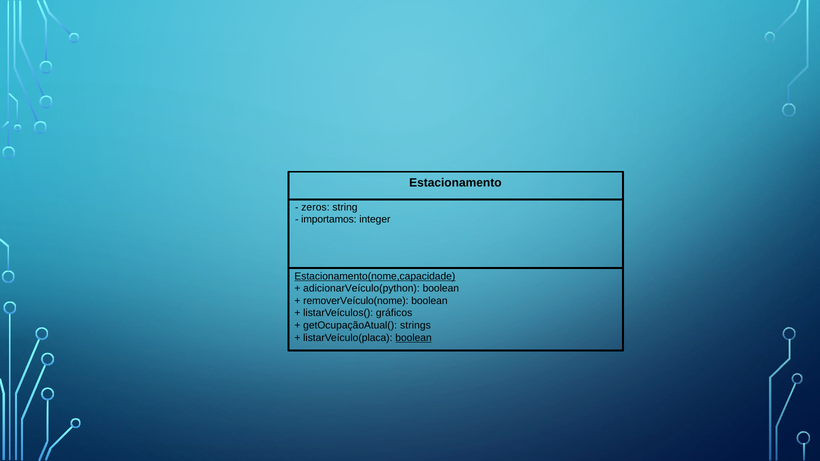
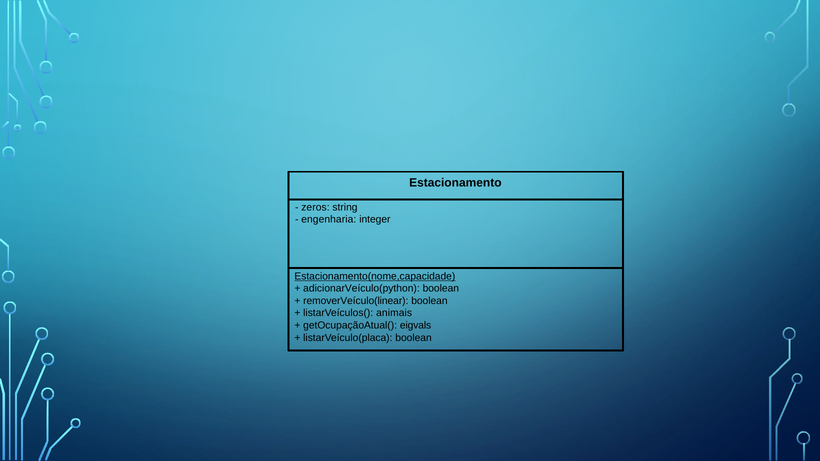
importamos: importamos -> engenharia (329, 220)
removerVeículo(nome: removerVeículo(nome -> removerVeículo(linear (356, 301)
gráficos: gráficos -> animais (394, 313)
strings: strings -> eigvals (416, 326)
boolean underline: present -> none (414, 338)
